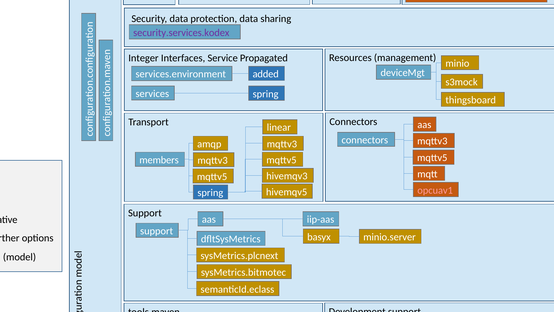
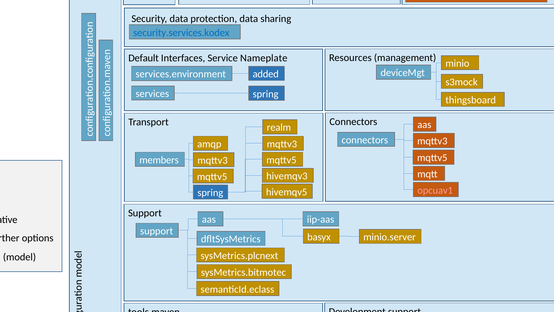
security.services.kodex colour: purple -> blue (181, 33)
Integer: Integer -> Default (144, 58)
Propagated: Propagated -> Nameplate (264, 58)
linear: linear -> realm (279, 127)
